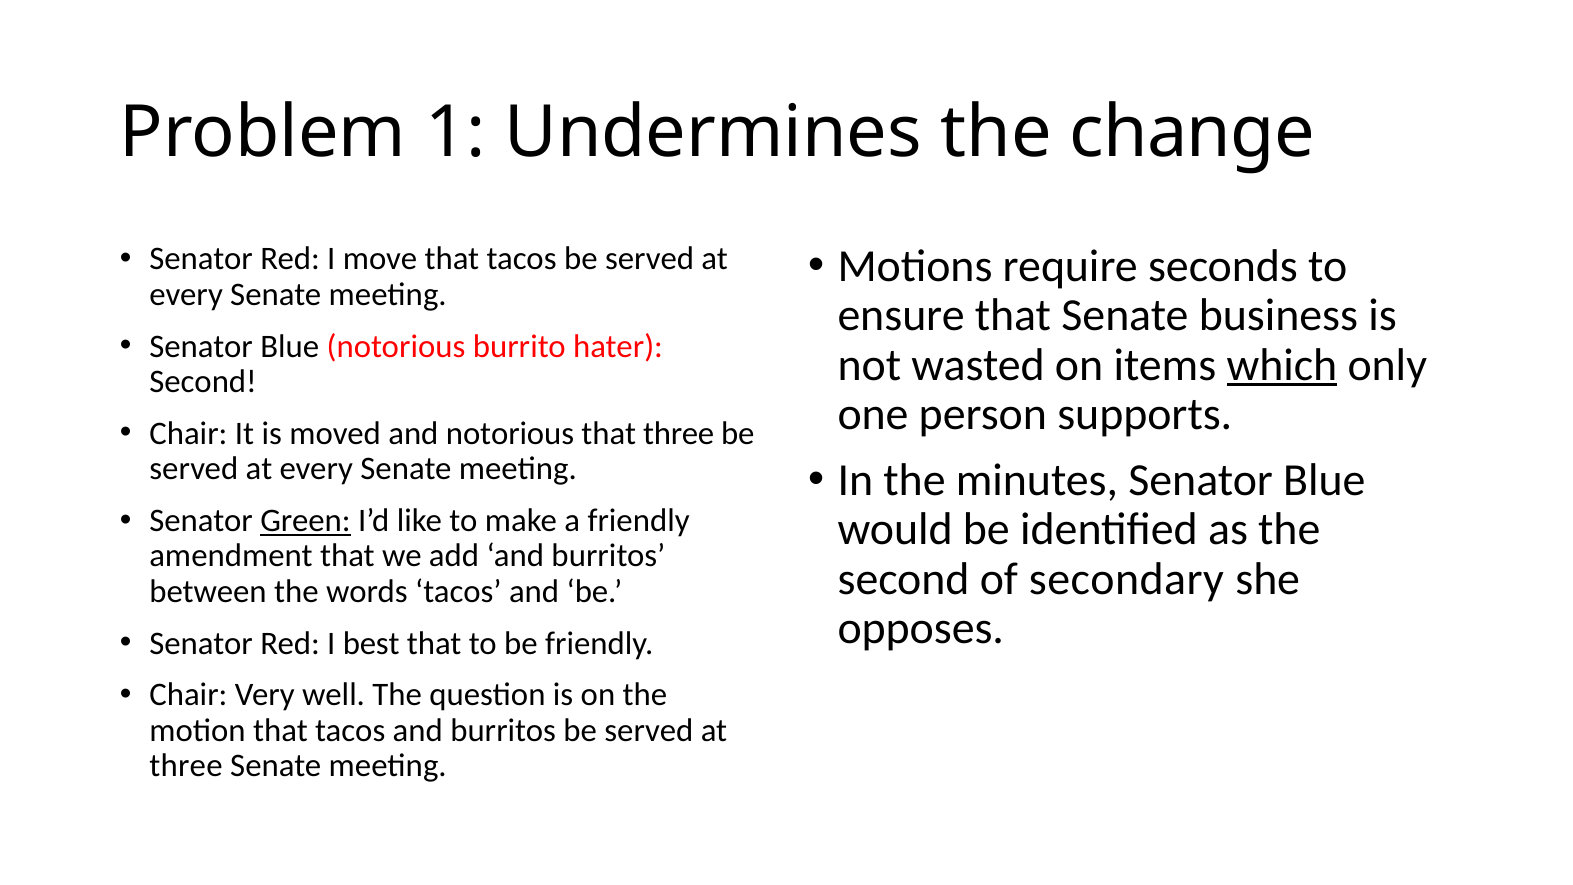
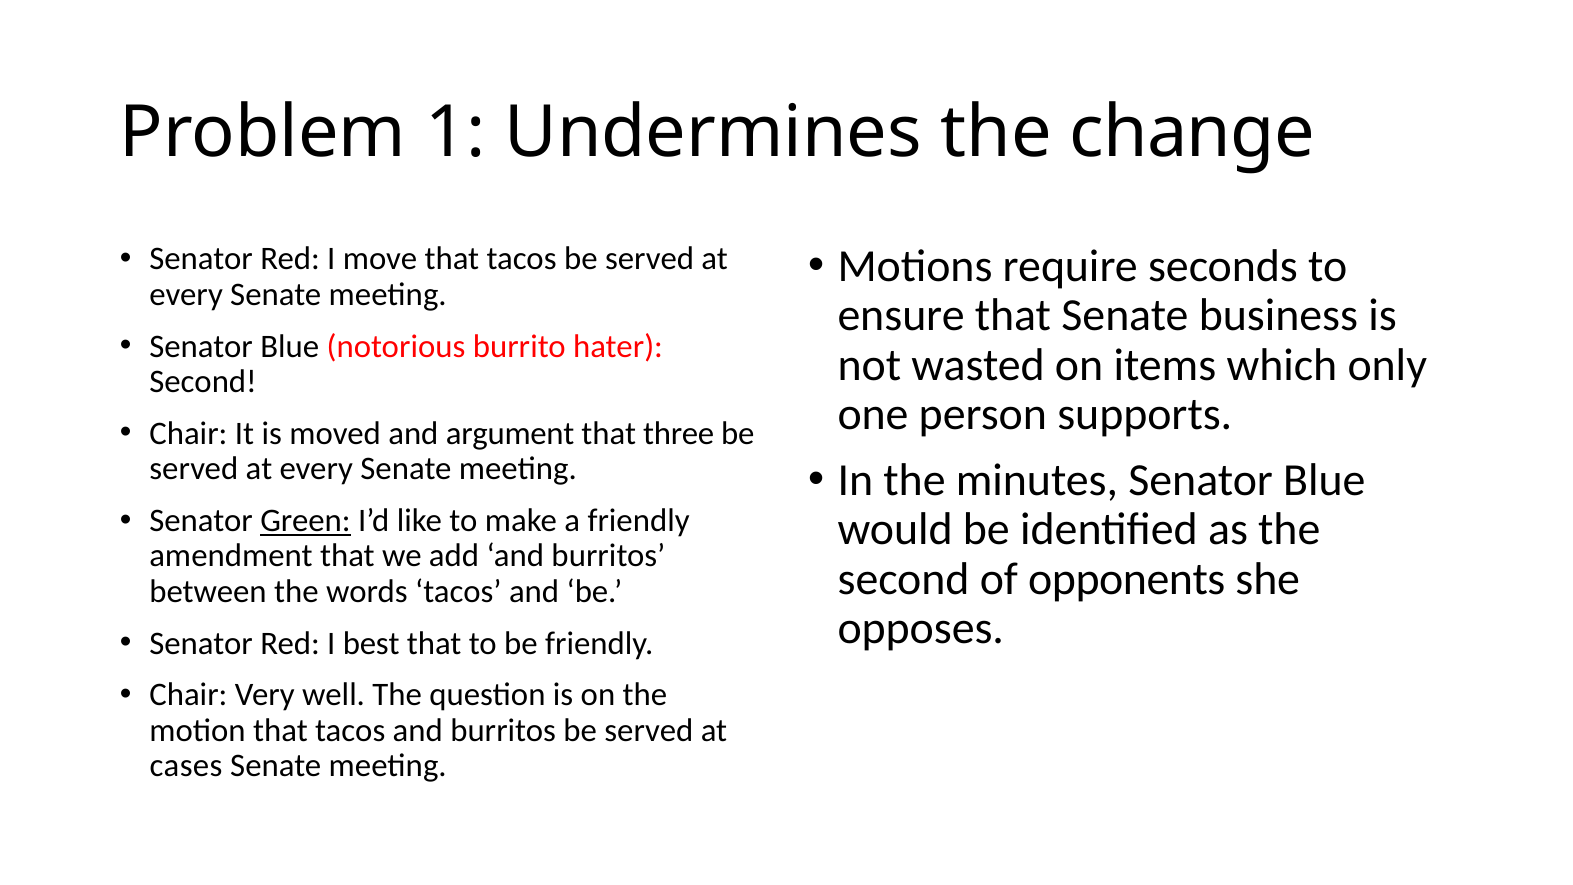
which underline: present -> none (1282, 365)
and notorious: notorious -> argument (510, 433)
secondary: secondary -> opponents (1127, 579)
three: three -> cases (186, 766)
